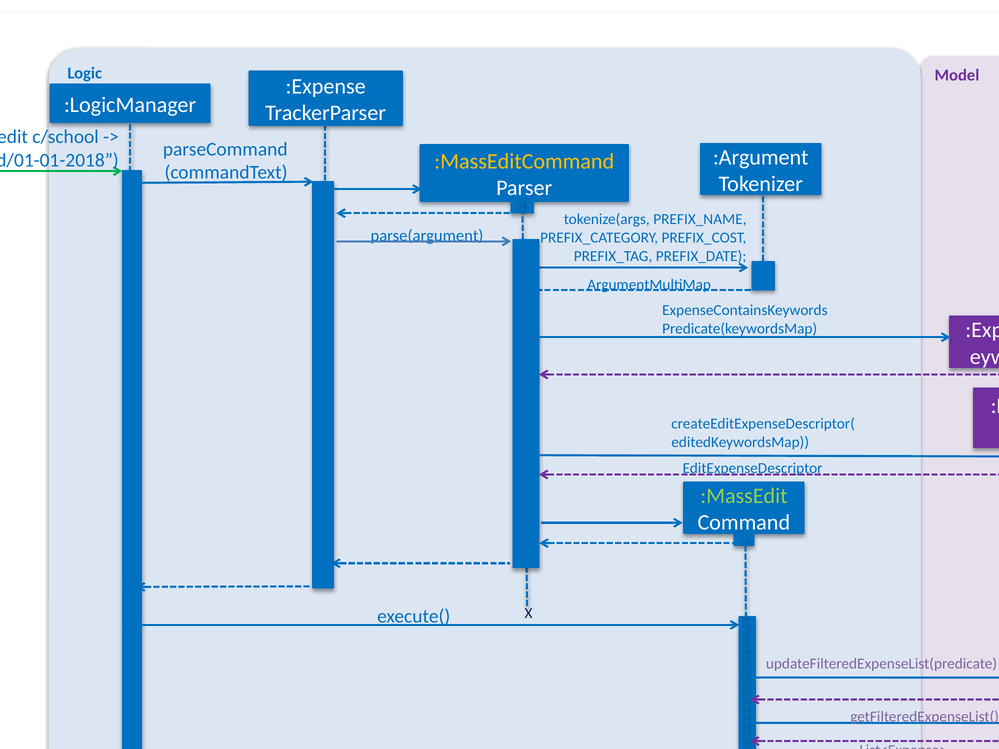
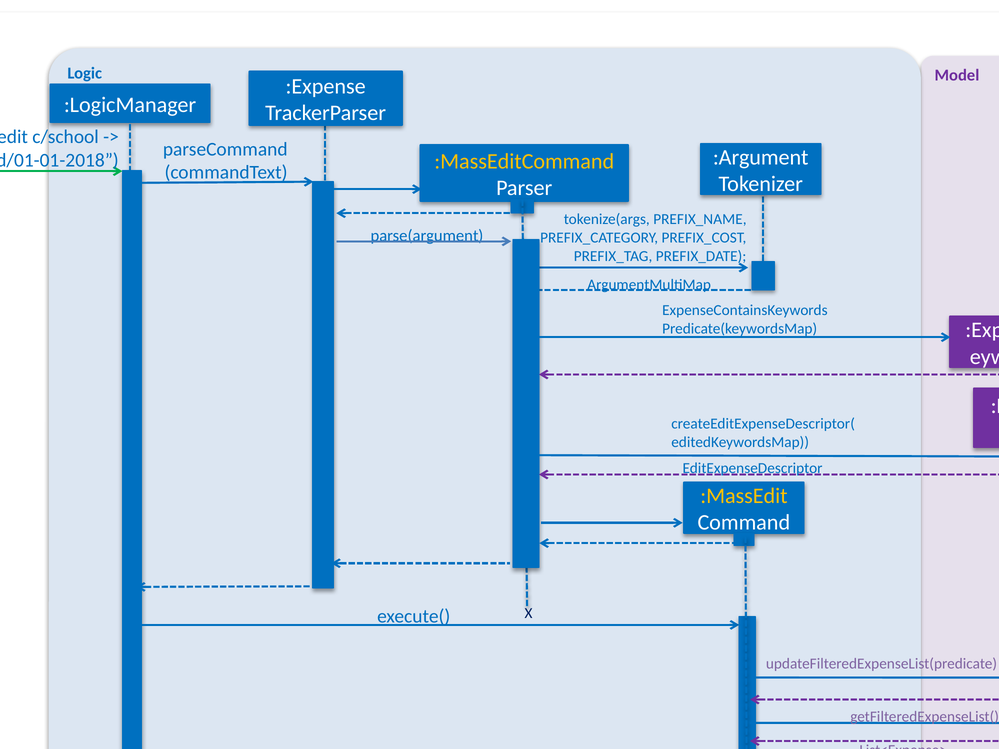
:MassEdit colour: light green -> yellow (744, 496)
